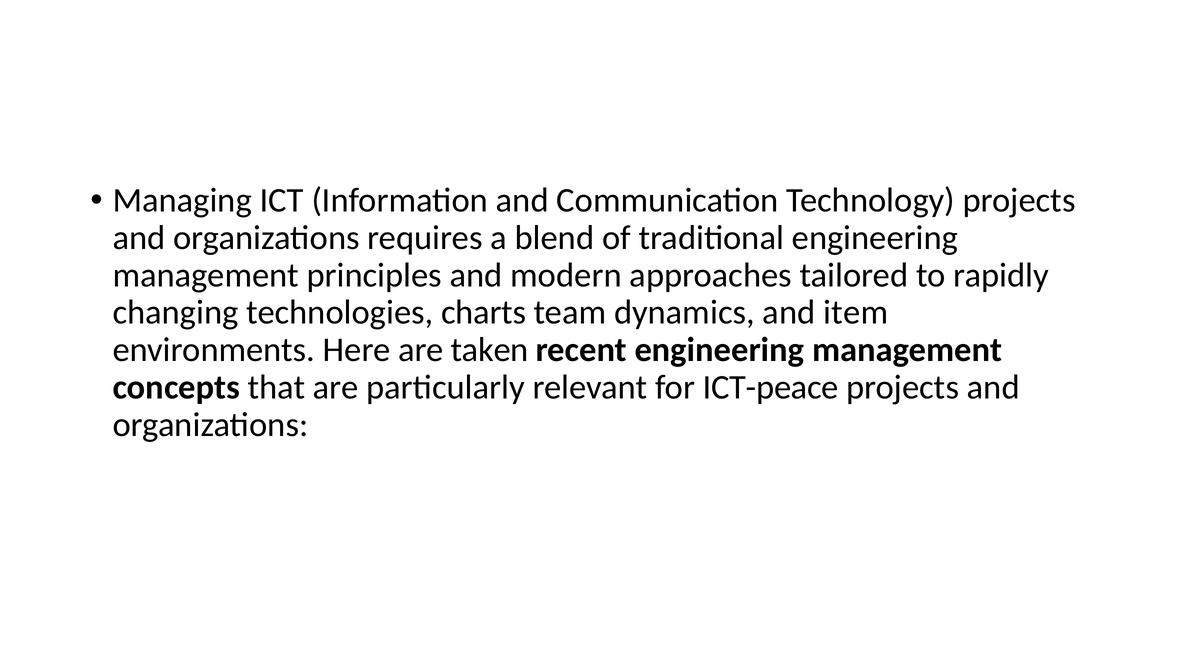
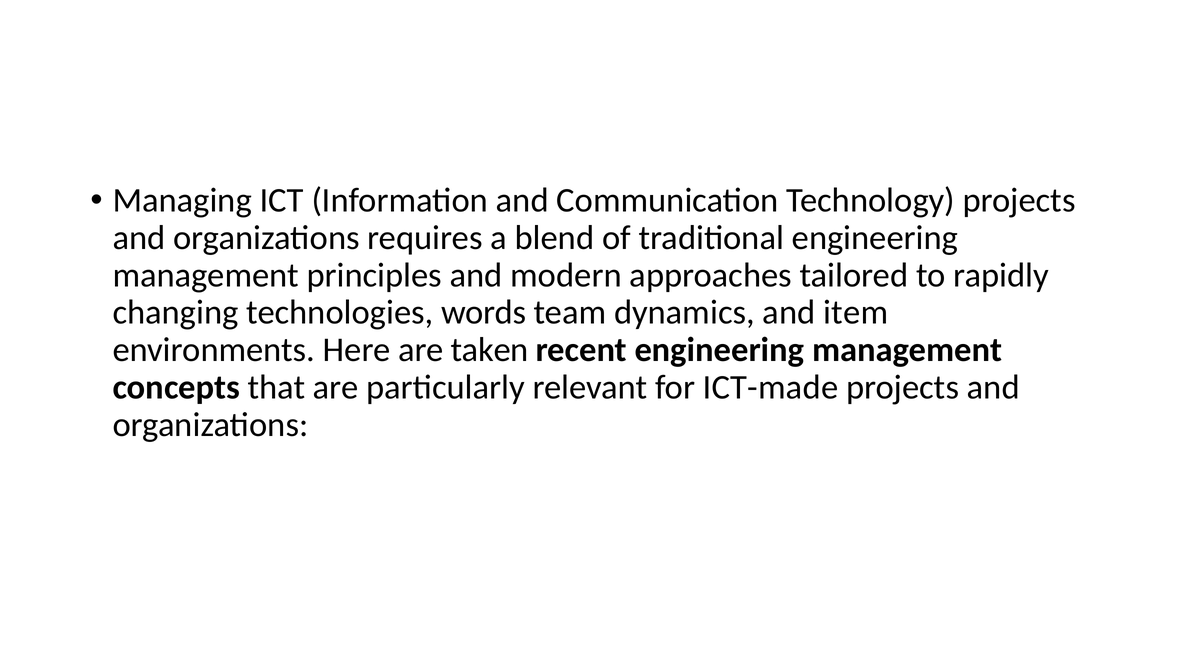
charts: charts -> words (484, 313)
ICT-peace: ICT-peace -> ICT-made (771, 387)
